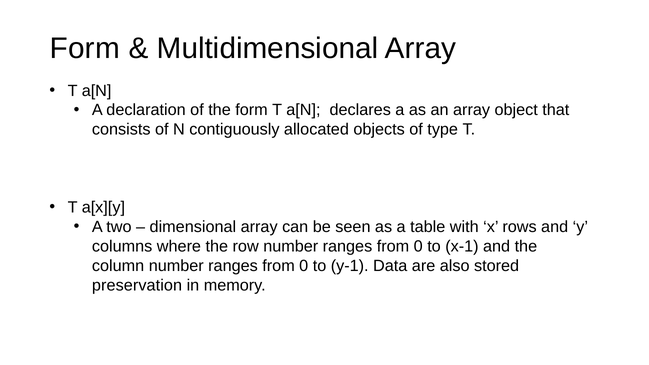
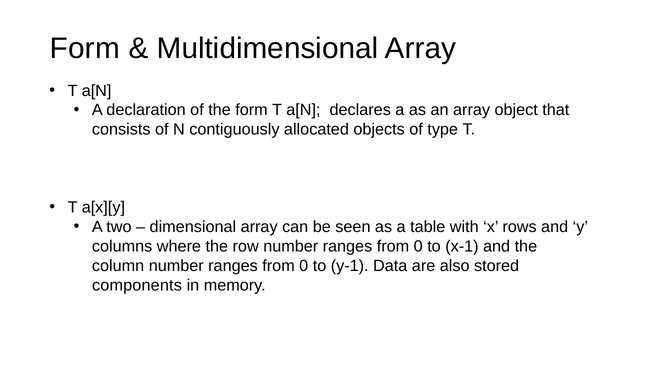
preservation: preservation -> components (137, 285)
